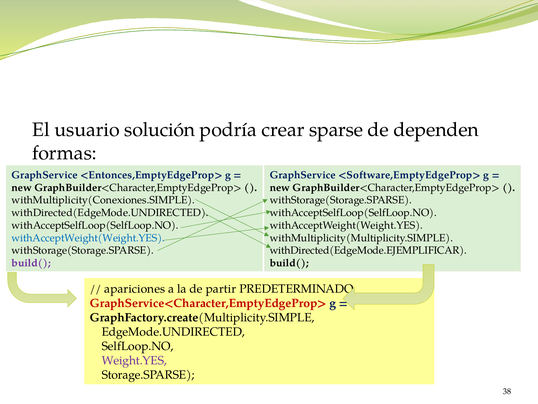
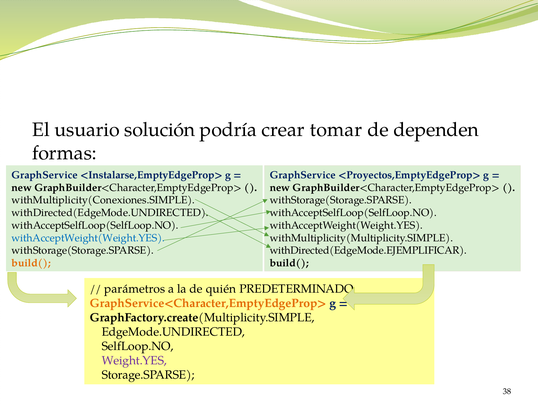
sparse: sparse -> tomar (336, 130)
<Entonces,EmptyEdgeProp>: <Entonces,EmptyEdgeProp> -> <Instalarse,EmptyEdgeProp> (151, 175)
<Software,EmptyEdgeProp>: <Software,EmptyEdgeProp> -> <Proyectos,EmptyEdgeProp> (410, 175)
build( colour: purple -> orange (31, 263)
apariciones: apariciones -> parámetros (135, 289)
partir: partir -> quién (221, 289)
GraphService<Character,EmptyEdgeProp> colour: red -> orange (208, 303)
